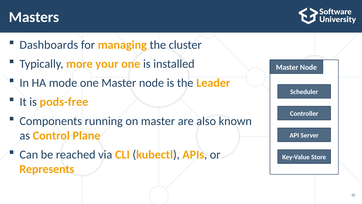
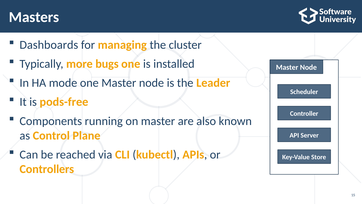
your: your -> bugs (107, 64)
Represents: Represents -> Controllers (47, 169)
